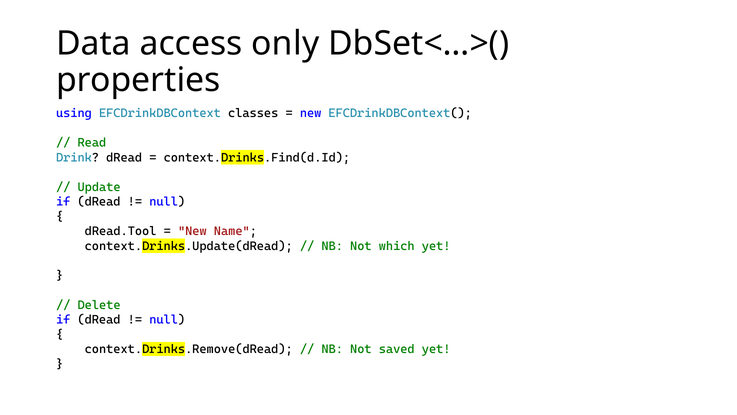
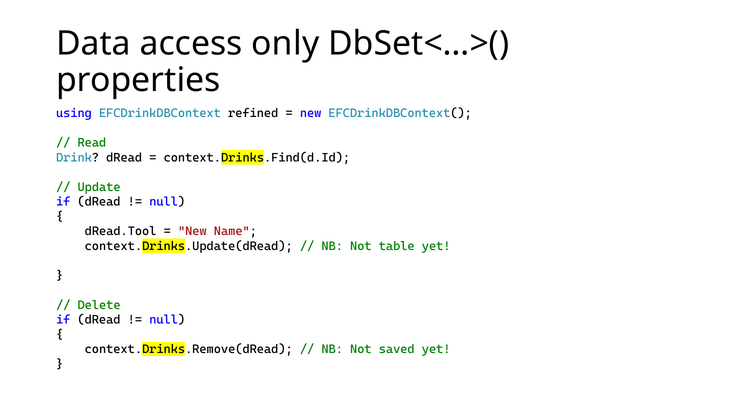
classes: classes -> refined (253, 113)
which: which -> table (397, 246)
